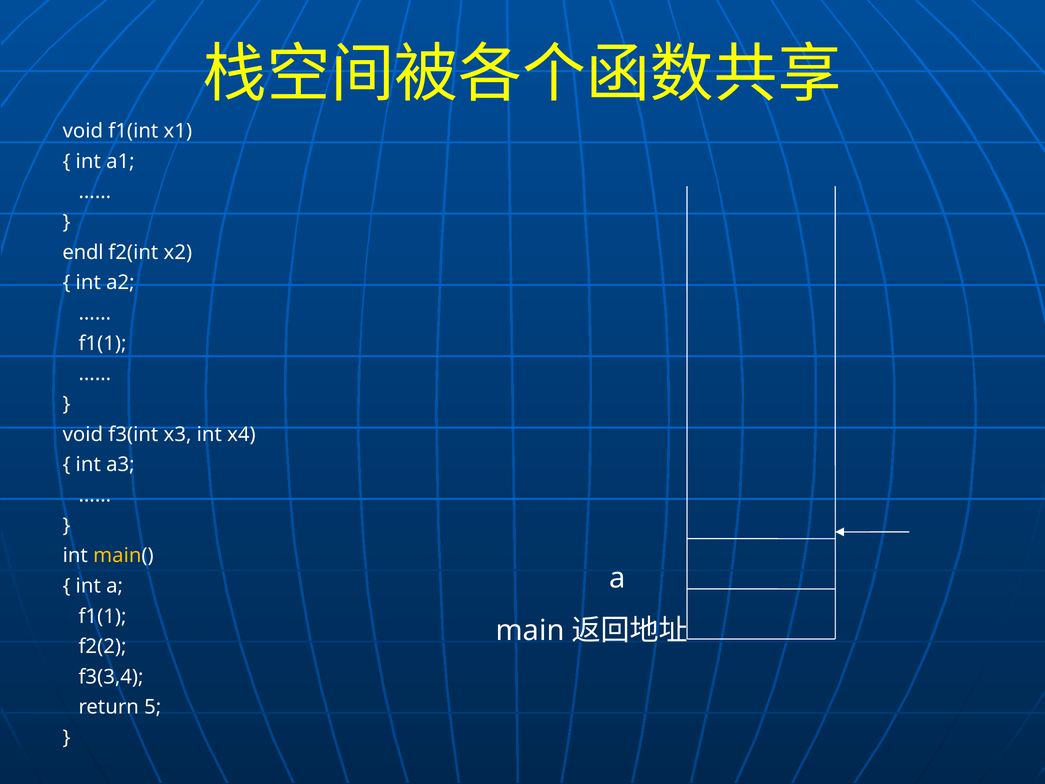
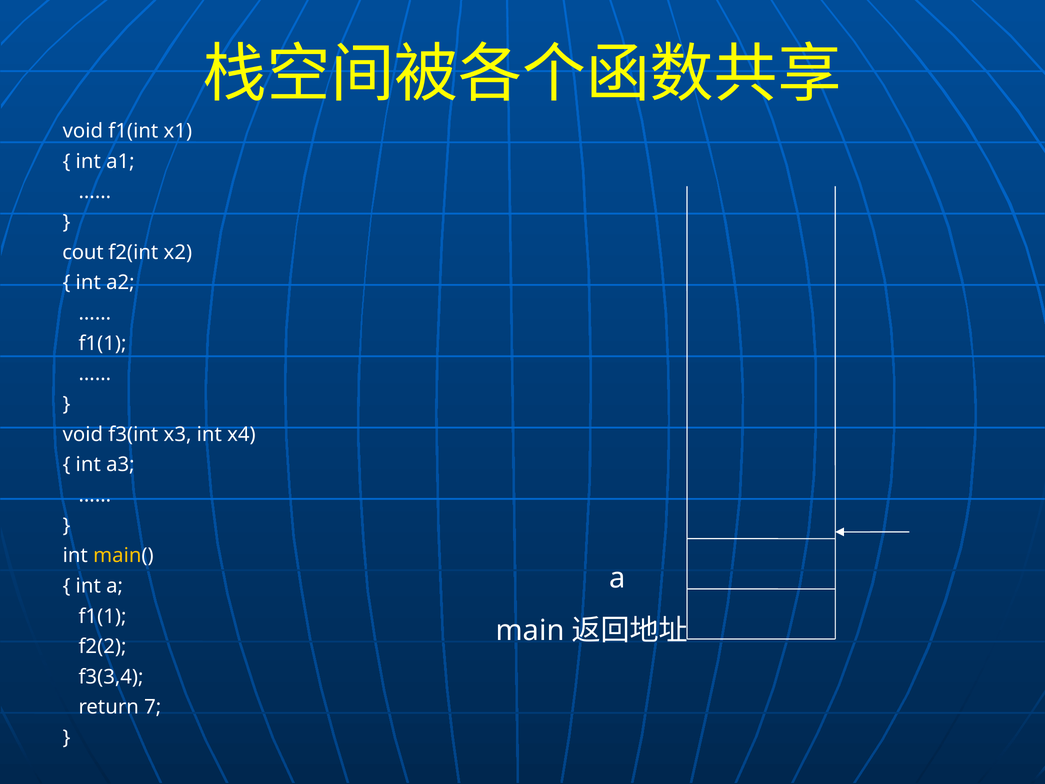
endl: endl -> cout (83, 252)
5: 5 -> 7 (153, 707)
